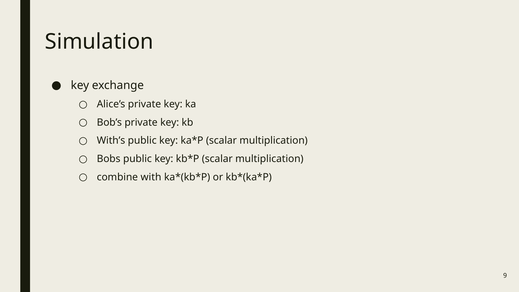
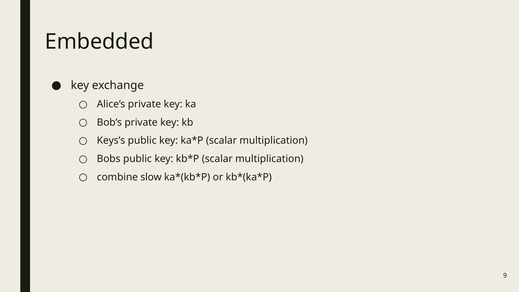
Simulation: Simulation -> Embedded (99, 42)
With’s: With’s -> Keys’s (111, 141)
with: with -> slow (151, 177)
